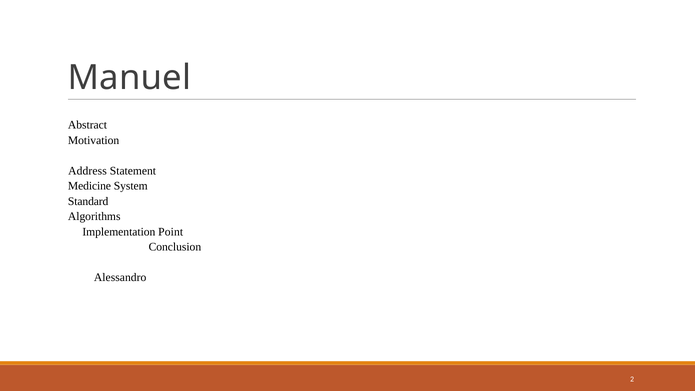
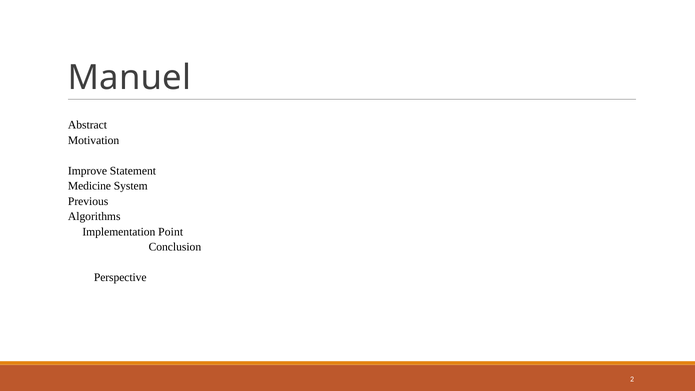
Address: Address -> Improve (88, 171)
Standard: Standard -> Previous (88, 201)
Alessandro: Alessandro -> Perspective (120, 278)
